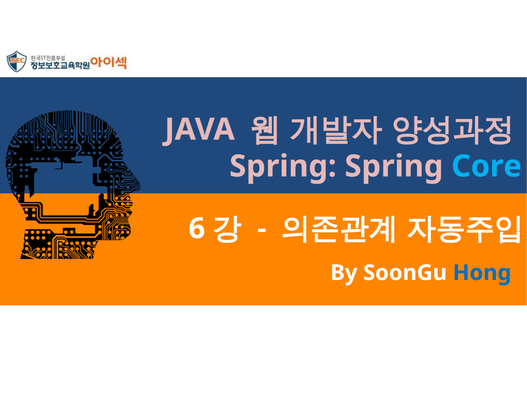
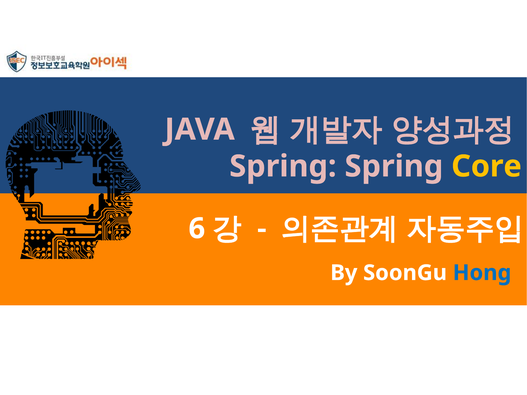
Core colour: light blue -> yellow (487, 166)
